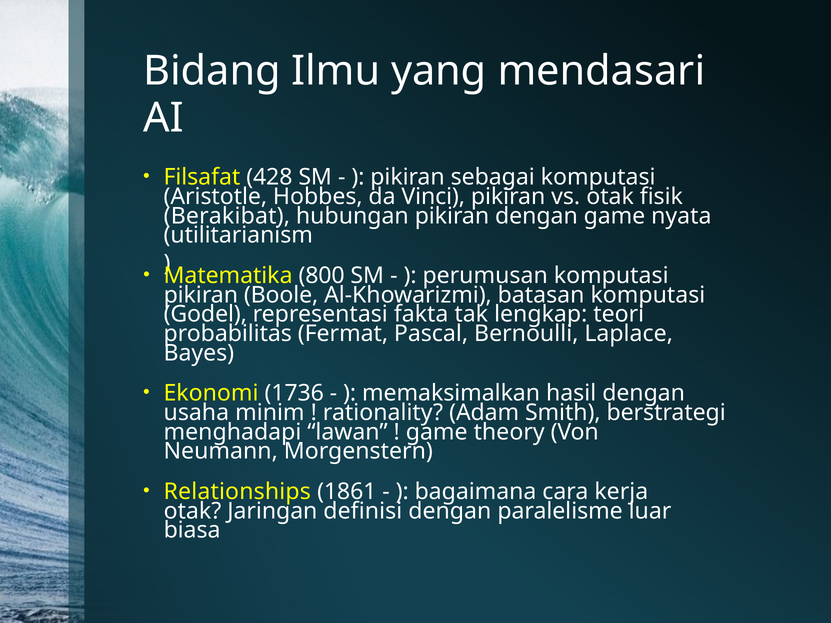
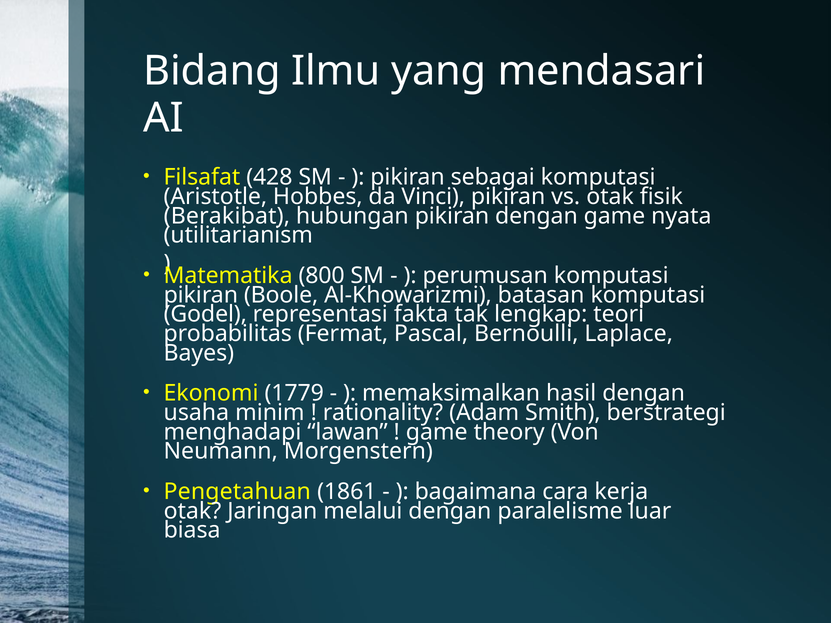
1736: 1736 -> 1779 (294, 393)
Relationships: Relationships -> Pengetahuan (237, 492)
definisi: definisi -> melalui (363, 511)
